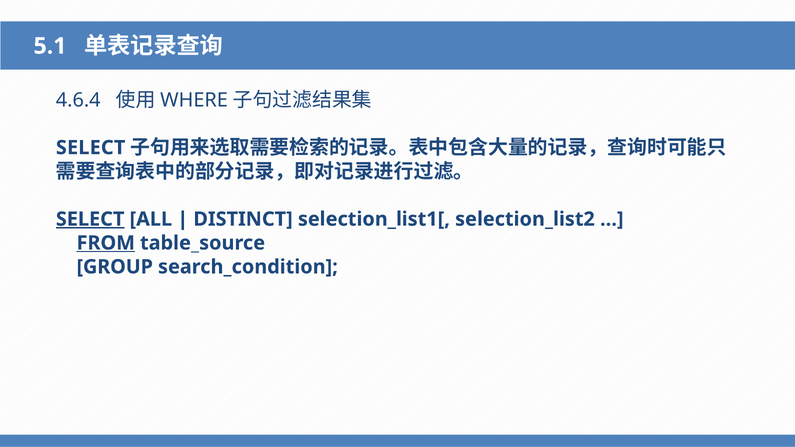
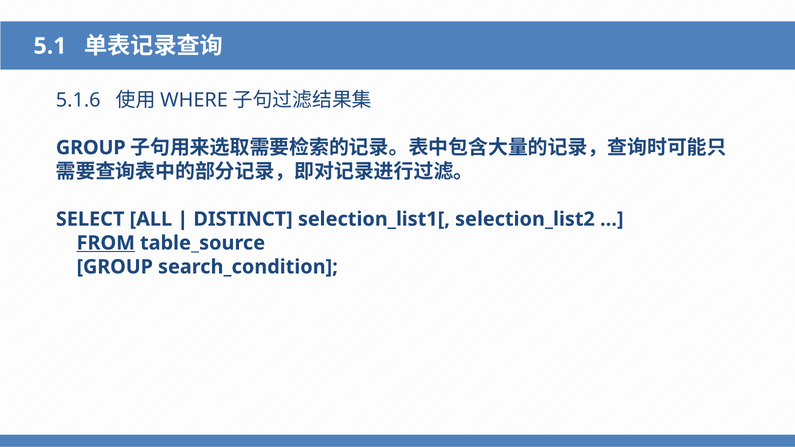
4.6.4: 4.6.4 -> 5.1.6 (78, 100)
SELECT: SELECT -> GROUP (91, 148)
SELECT underline: present -> none (90, 219)
